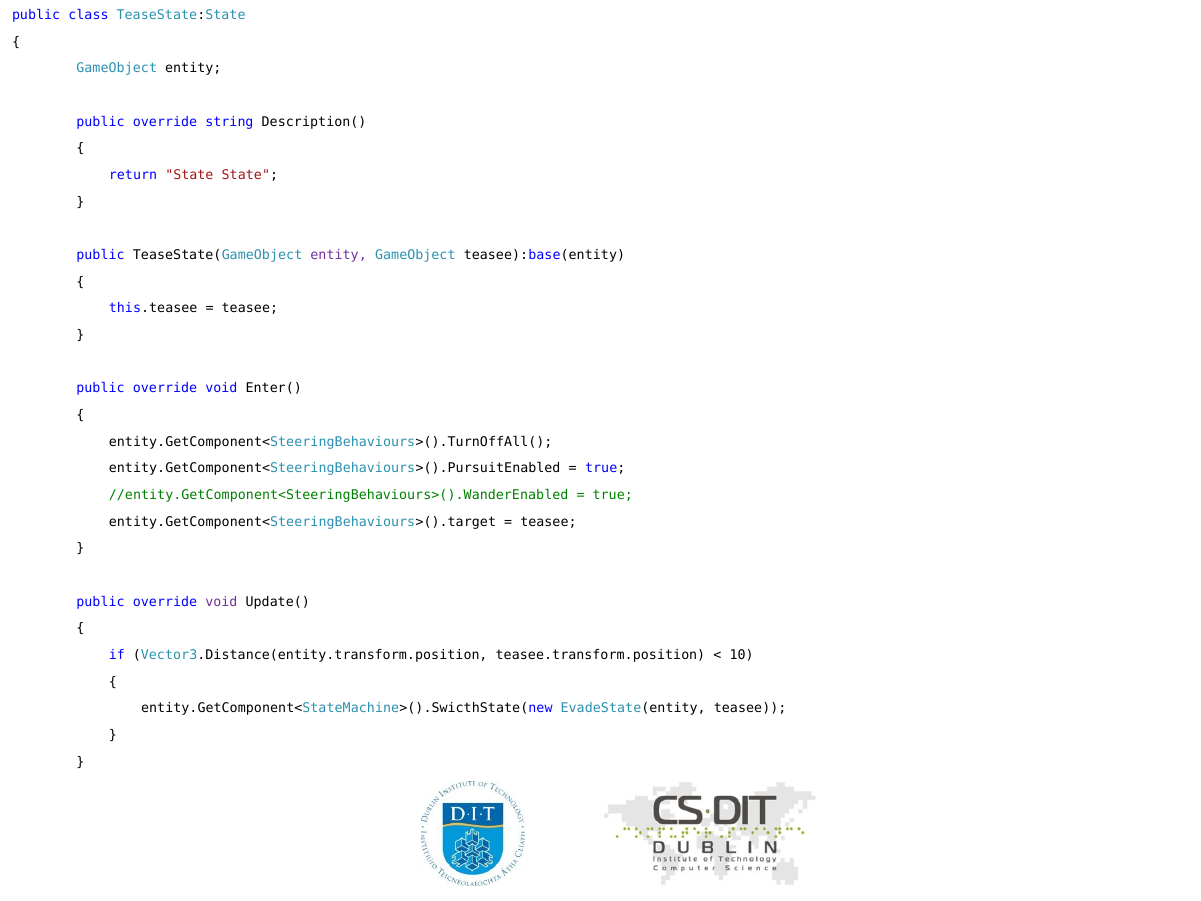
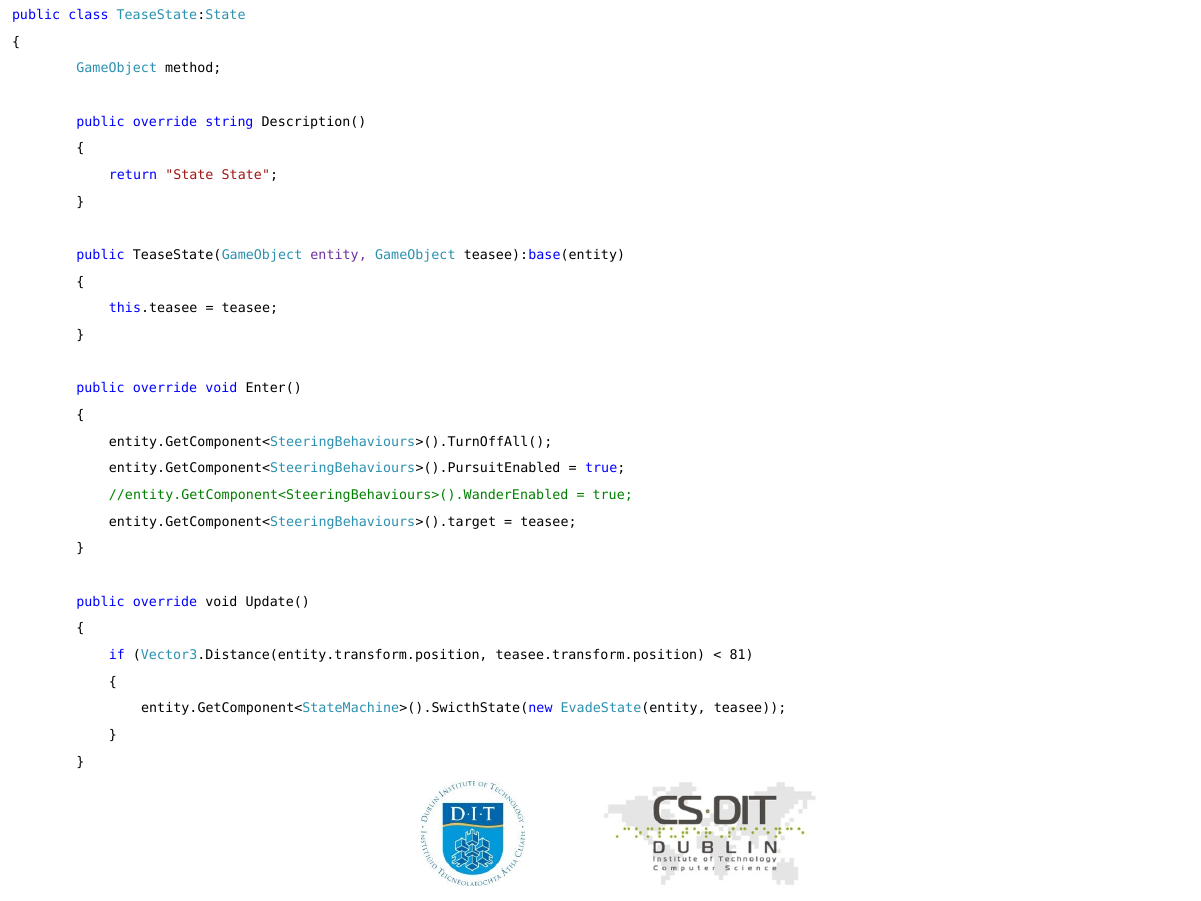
GameObject entity: entity -> method (193, 68)
void colour: purple -> black (221, 602)
10: 10 -> 81 (742, 655)
